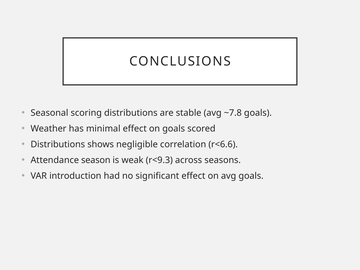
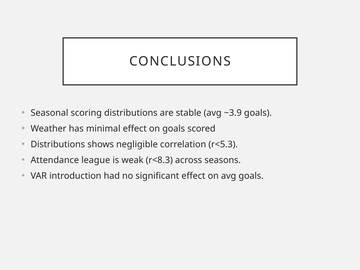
~7.8: ~7.8 -> ~3.9 (233, 113)
r<6.6: r<6.6 -> r<5.3 (223, 144)
season: season -> league (96, 160)
r<9.3: r<9.3 -> r<8.3 (159, 160)
